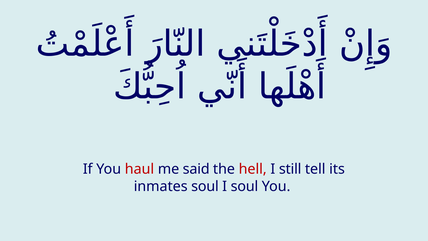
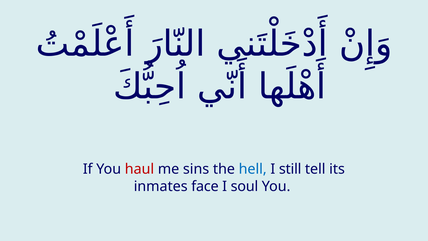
said: said -> sins (196, 169)
hell colour: red -> blue (253, 169)
inmates soul: soul -> face (205, 186)
